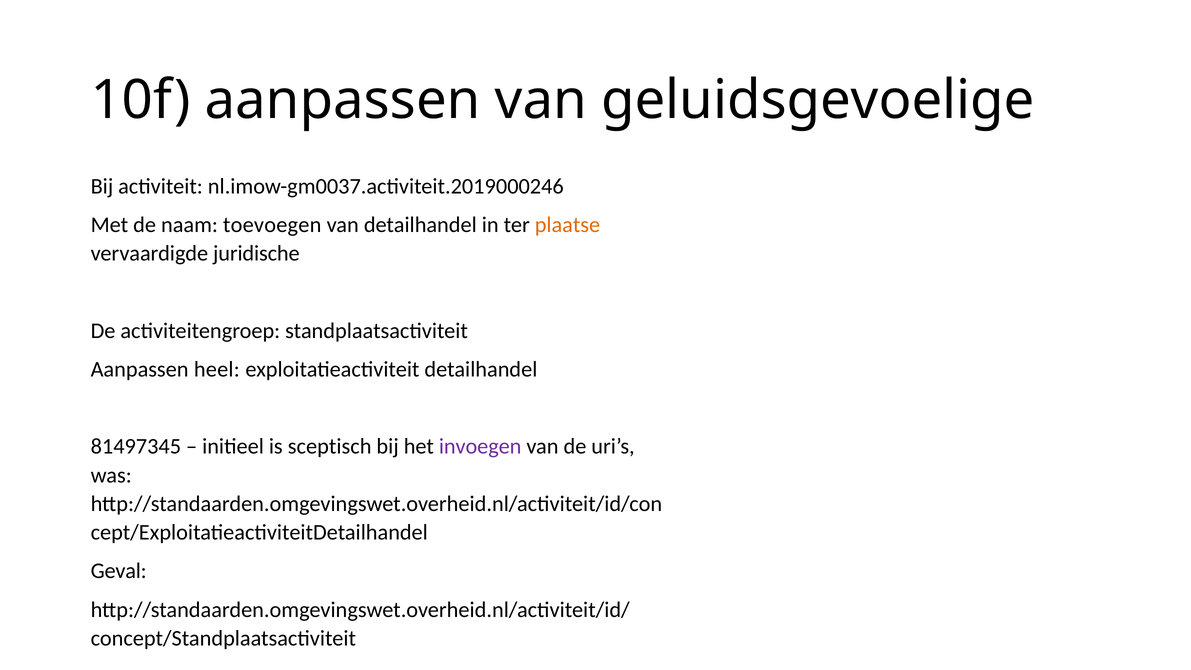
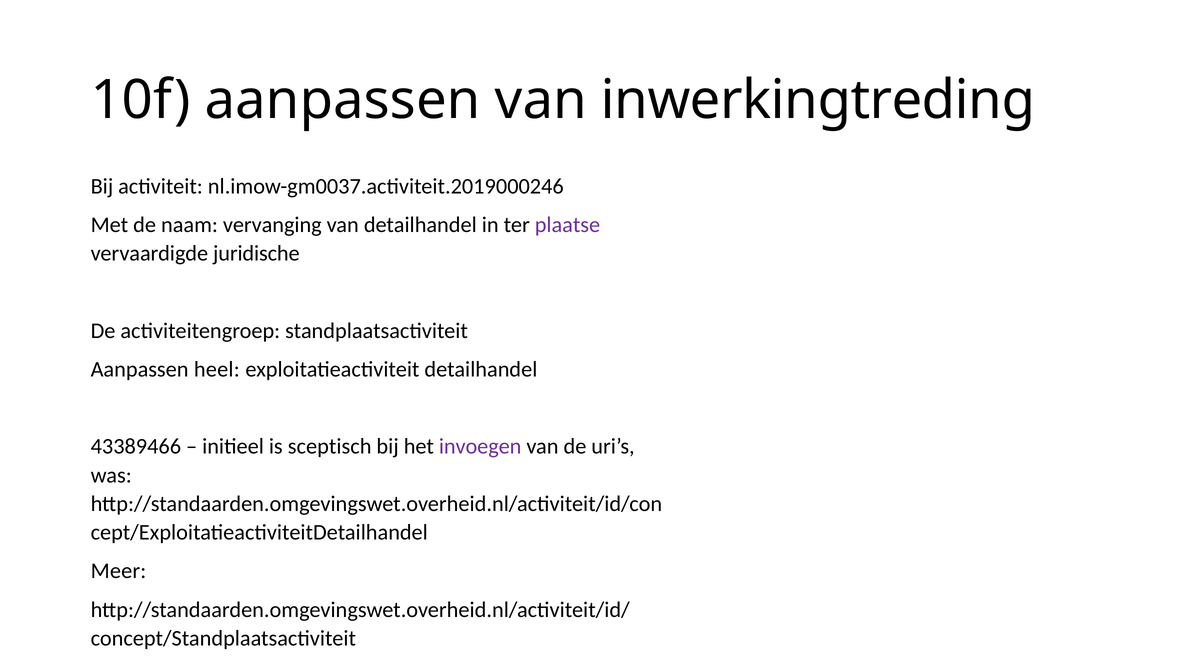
geluidsgevoelige: geluidsgevoelige -> inwerkingtreding (818, 100)
toevoegen: toevoegen -> vervanging (272, 225)
plaatse colour: orange -> purple (567, 225)
81497345: 81497345 -> 43389466 (136, 446)
Geval: Geval -> Meer (118, 571)
